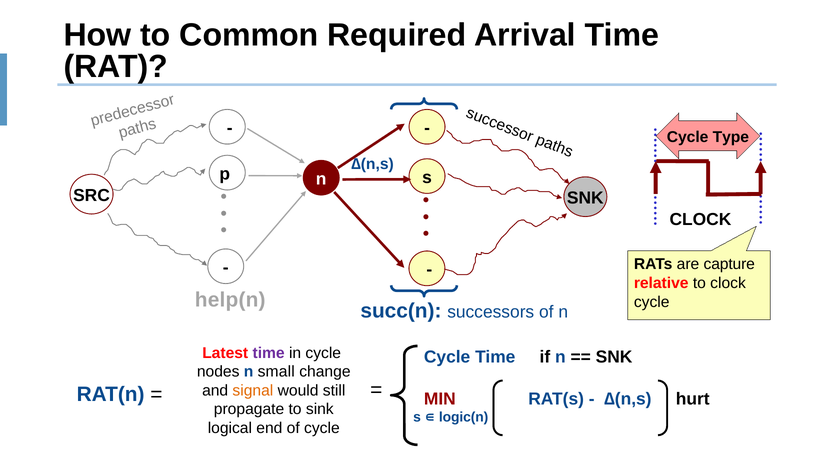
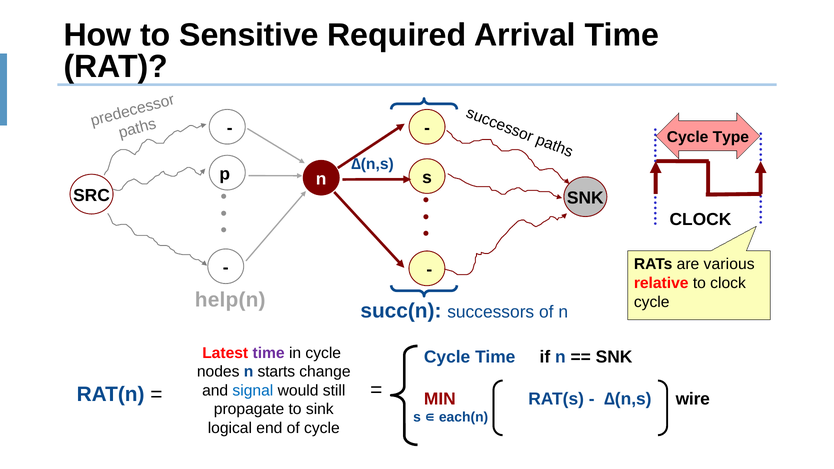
Common: Common -> Sensitive (249, 35)
capture: capture -> various (729, 264)
small: small -> starts (276, 372)
signal colour: orange -> blue (253, 391)
hurt: hurt -> wire (693, 399)
logic(n: logic(n -> each(n (464, 417)
